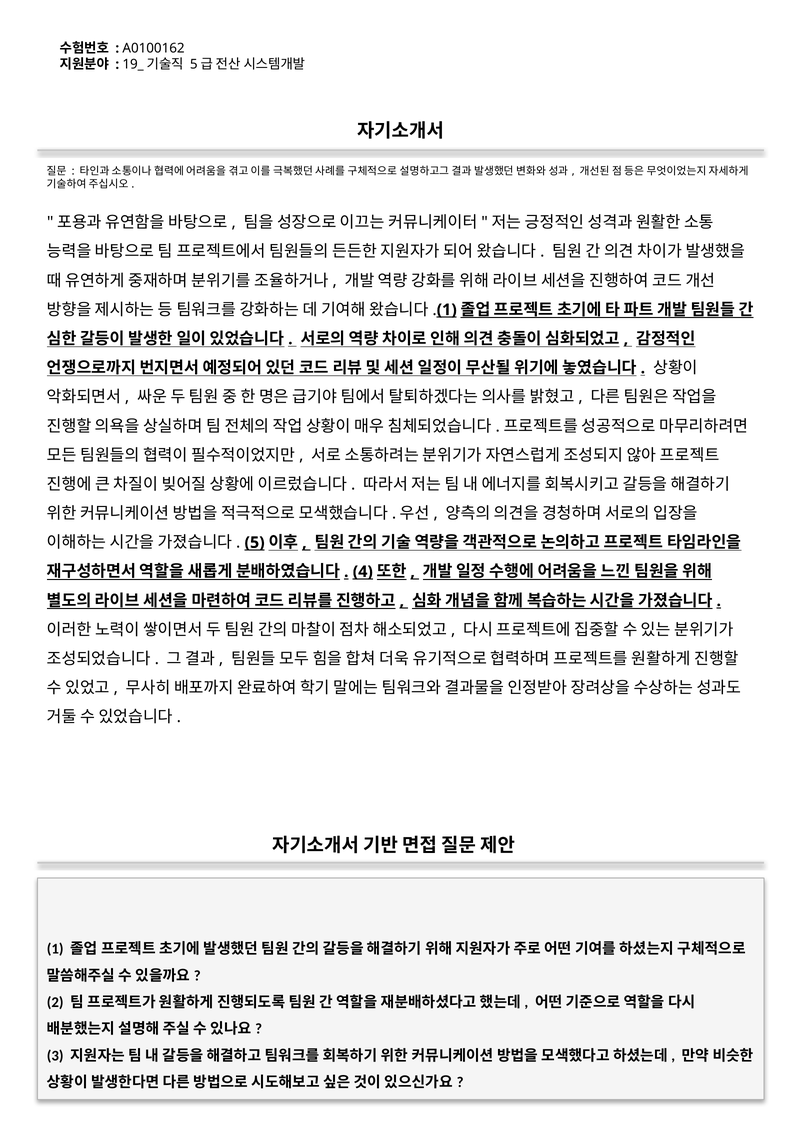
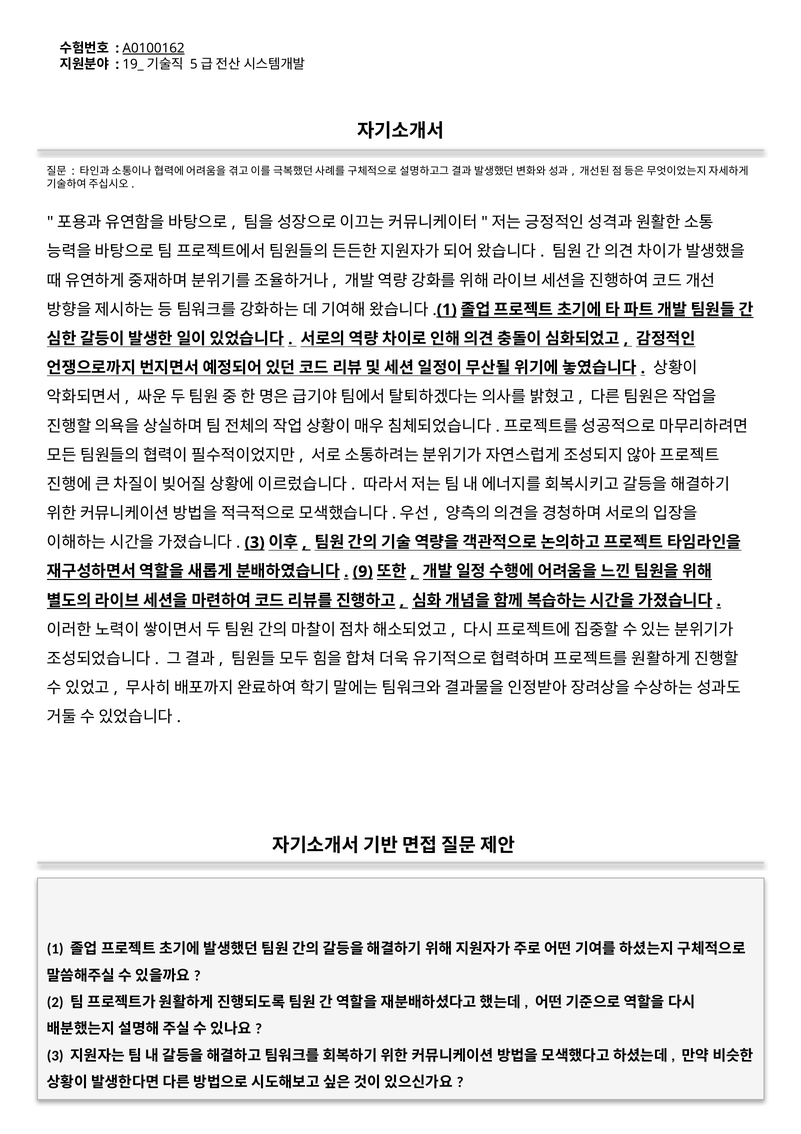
A0100162 underline: none -> present (154, 48)
5: 5 -> 3 (255, 542)
4: 4 -> 9 (363, 571)
